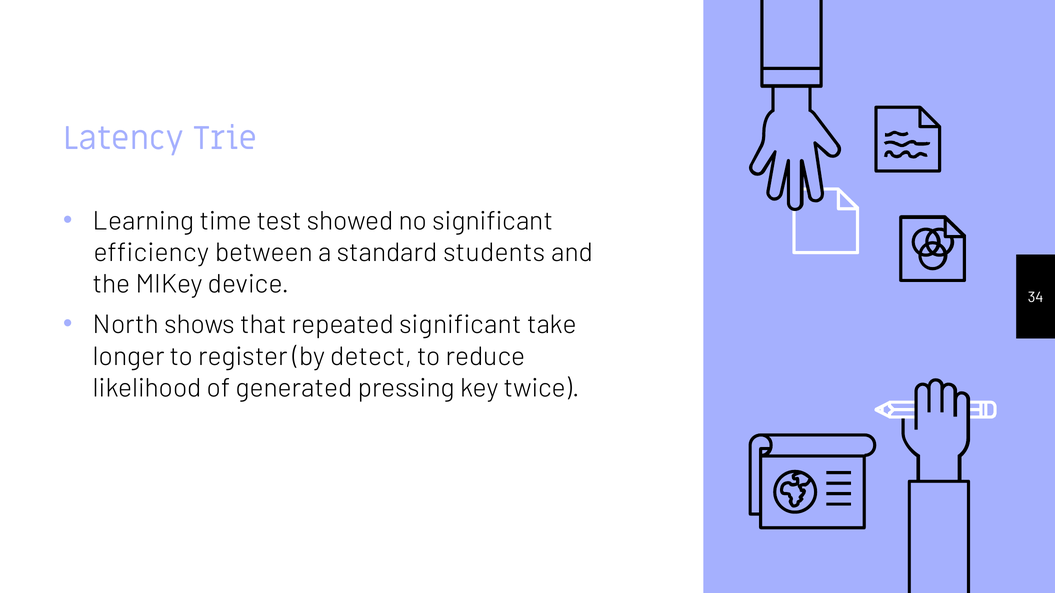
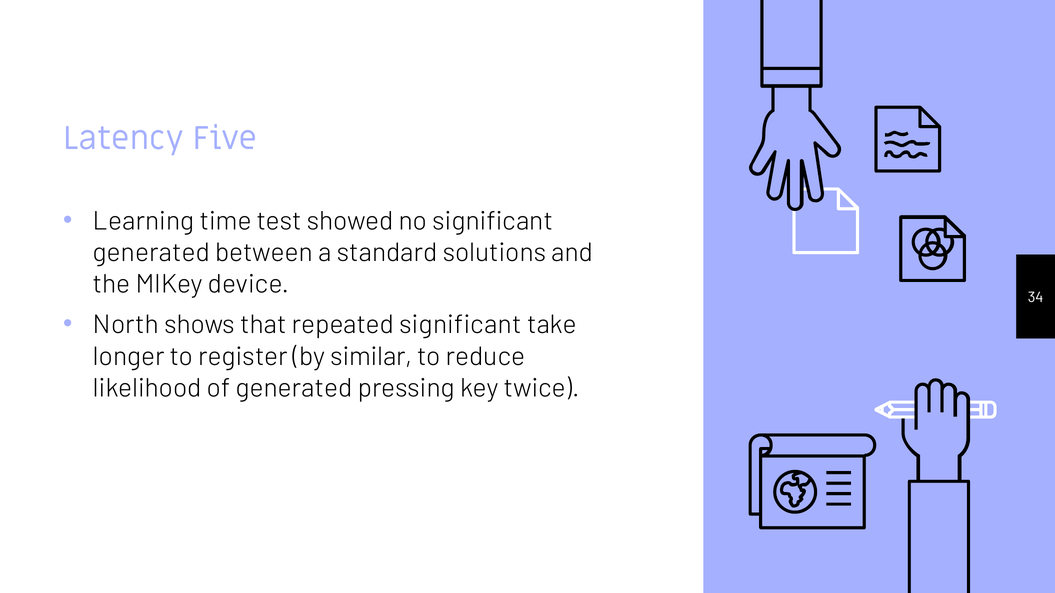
Trie: Trie -> Five (225, 139)
efficiency: efficiency -> generated (151, 253)
students: students -> solutions (494, 253)
detect: detect -> similar (371, 357)
